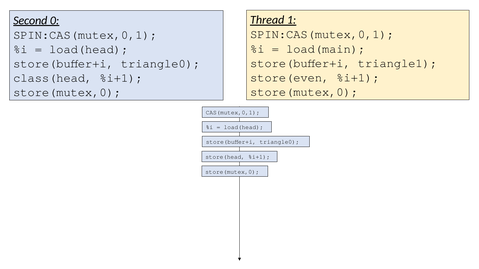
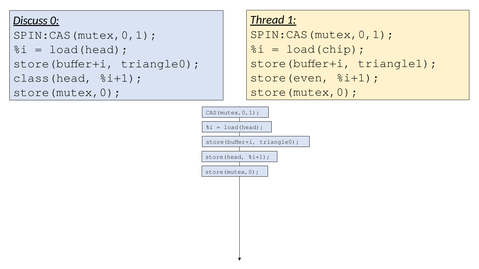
Second: Second -> Discuss (30, 20)
load(main: load(main -> load(chip (326, 49)
